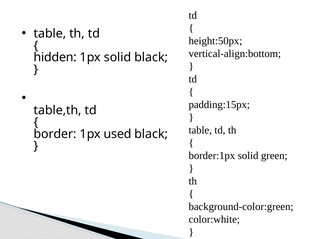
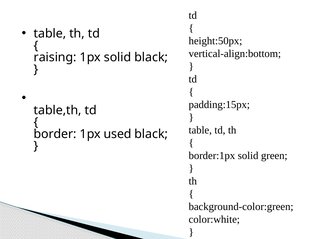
hidden: hidden -> raising (55, 57)
